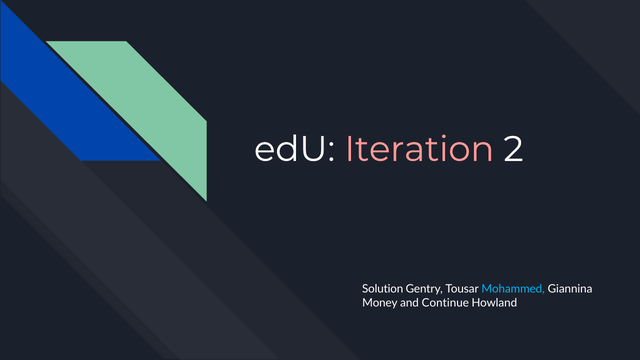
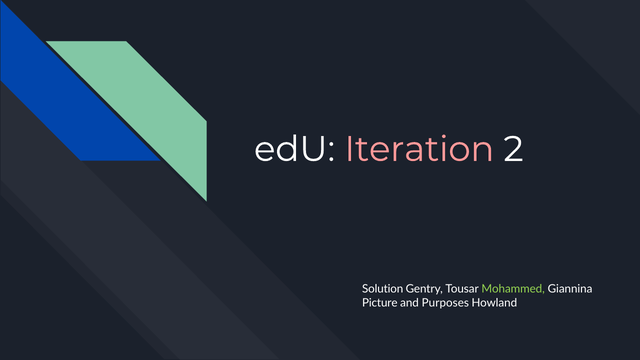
Mohammed colour: light blue -> light green (513, 289)
Money: Money -> Picture (380, 303)
Continue: Continue -> Purposes (445, 303)
